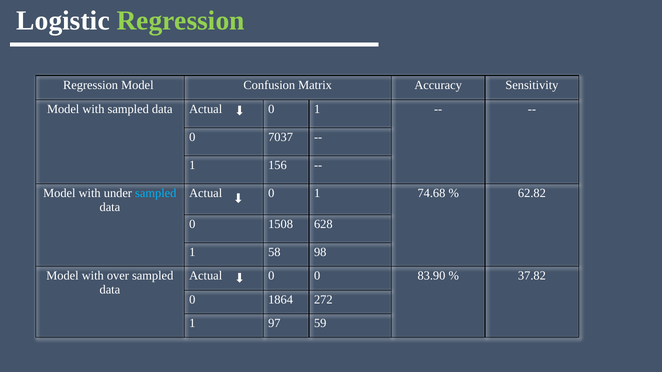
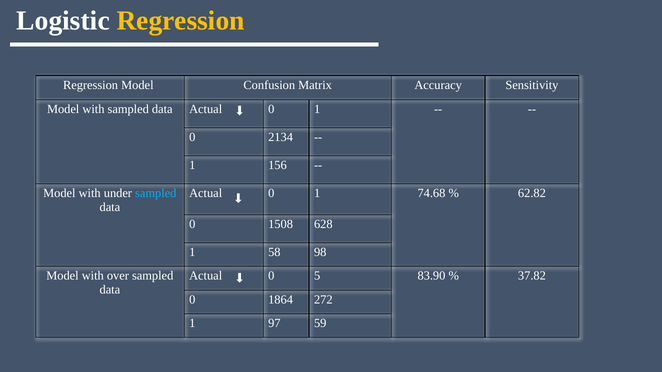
Regression colour: light green -> yellow (181, 21)
7037: 7037 -> 2134 (281, 137)
0 0: 0 -> 5 (317, 276)
